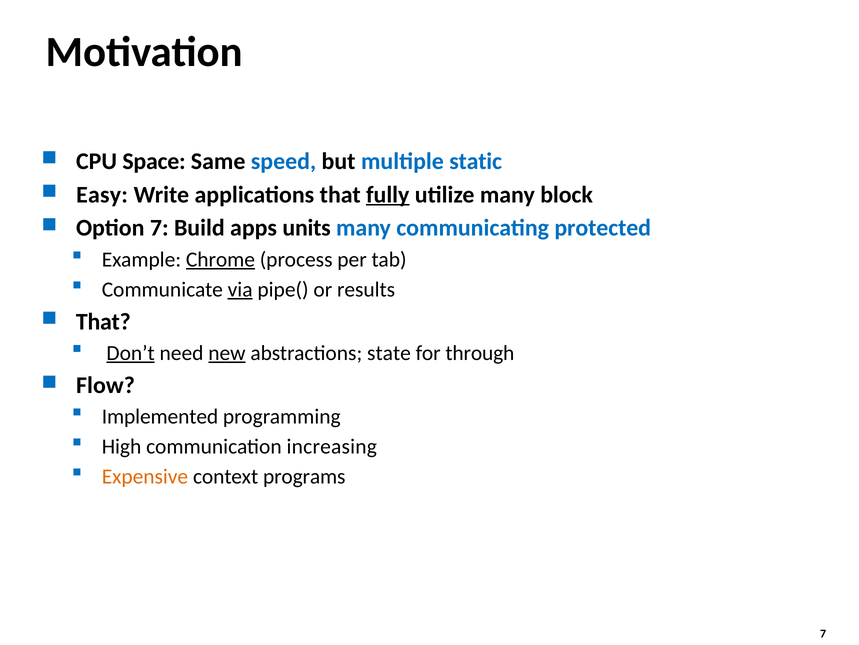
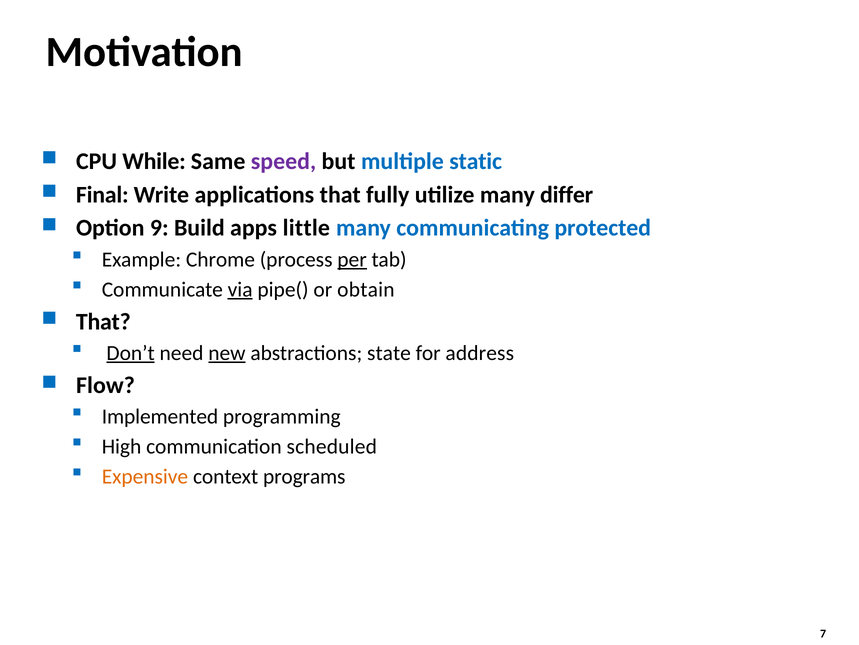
Space: Space -> While (154, 161)
speed colour: blue -> purple (283, 161)
Easy: Easy -> Final (102, 194)
fully underline: present -> none (388, 194)
block: block -> differ (567, 194)
Option 7: 7 -> 9 (159, 228)
units: units -> little (306, 228)
Chrome underline: present -> none (220, 259)
per underline: none -> present (352, 259)
results: results -> obtain (366, 289)
through: through -> address (480, 353)
increasing: increasing -> scheduled (332, 446)
